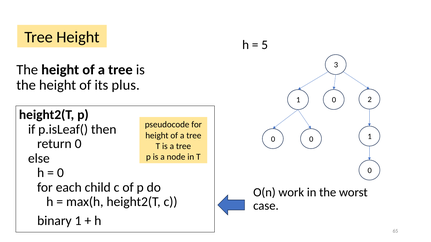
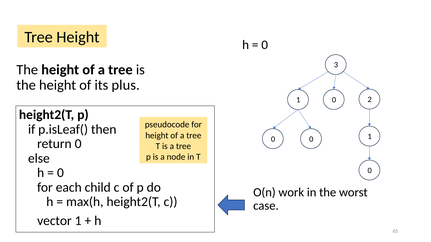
5: 5 -> 0 (265, 45)
binary: binary -> vector (54, 221)
